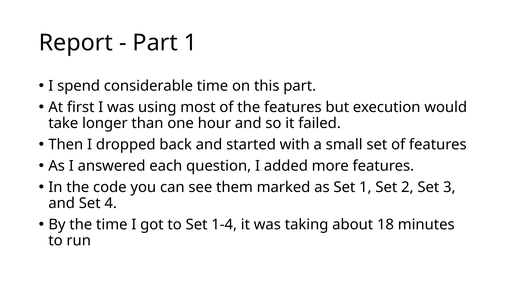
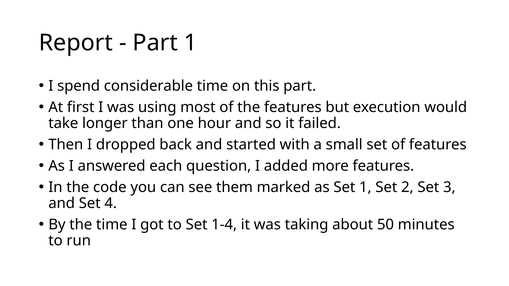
18: 18 -> 50 (386, 225)
